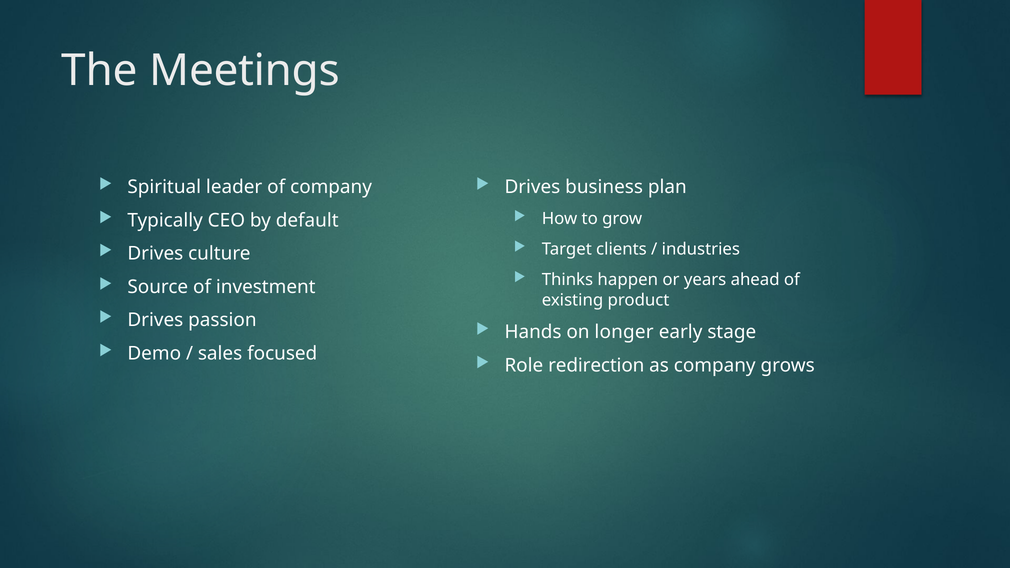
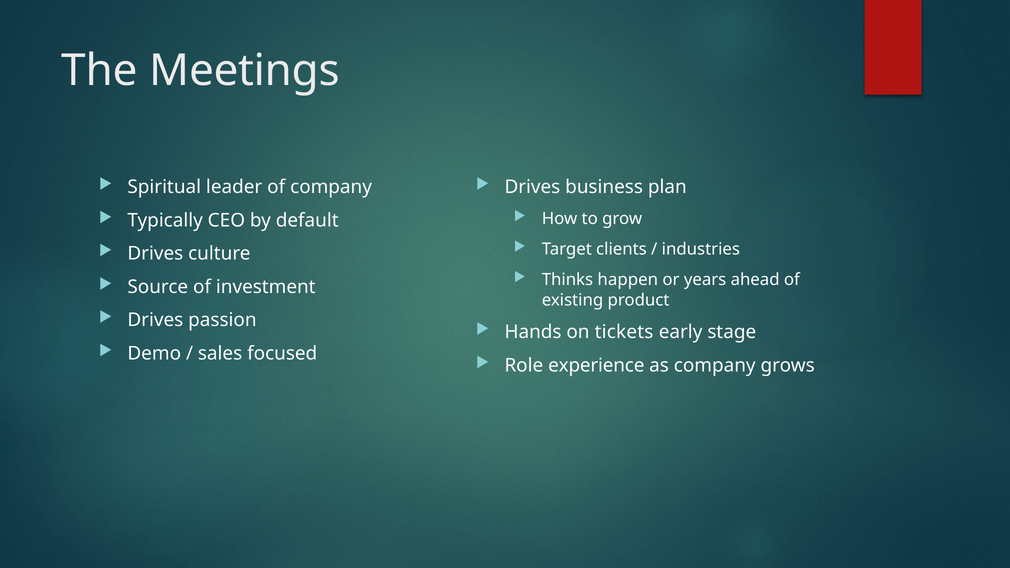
longer: longer -> tickets (624, 332)
redirection: redirection -> experience (596, 366)
